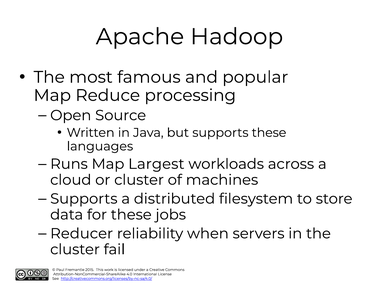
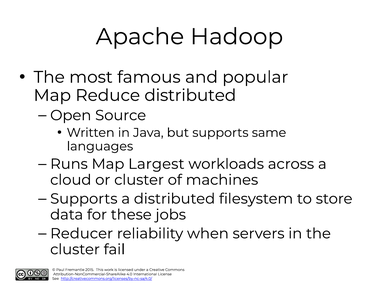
Reduce processing: processing -> distributed (190, 95)
supports these: these -> same (269, 133)
